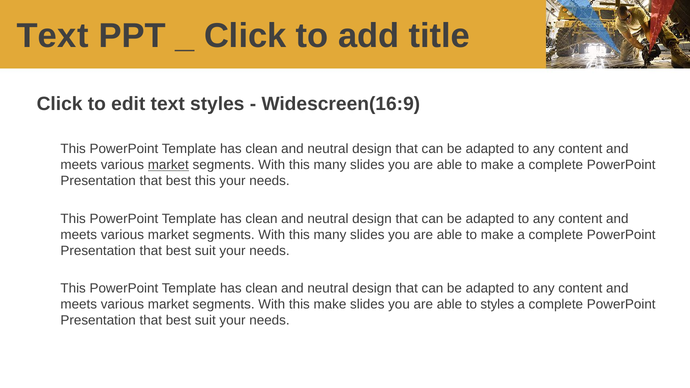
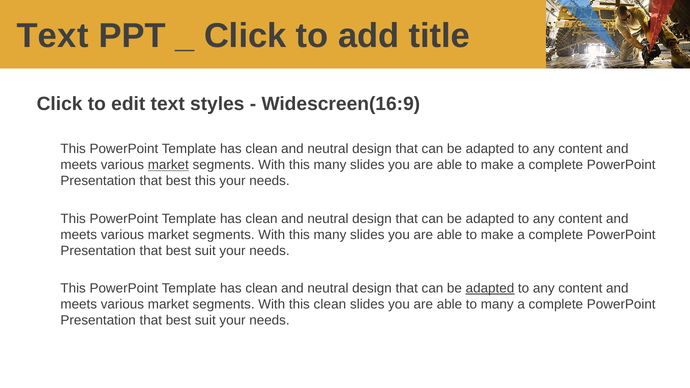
adapted underline: none -> present (490, 288)
this make: make -> clean (330, 305)
to styles: styles -> many (497, 305)
